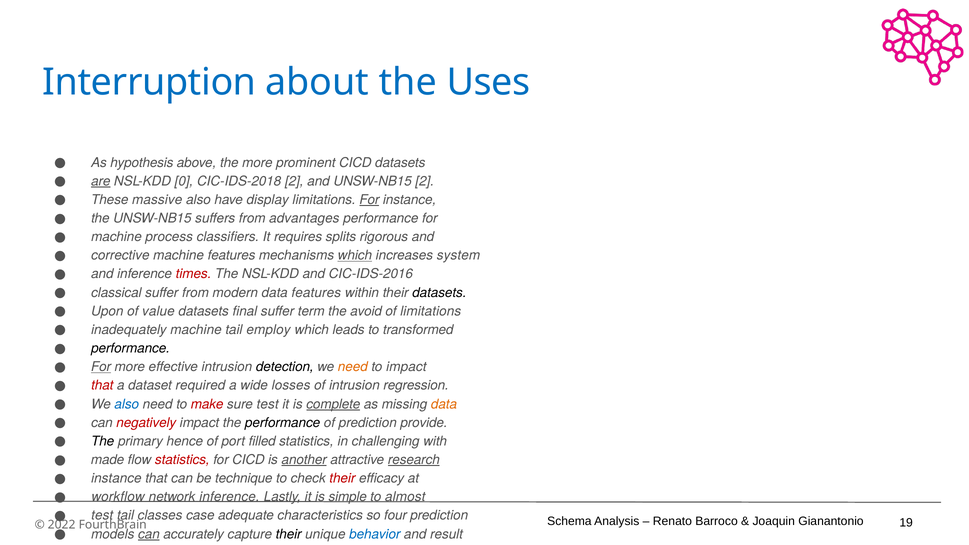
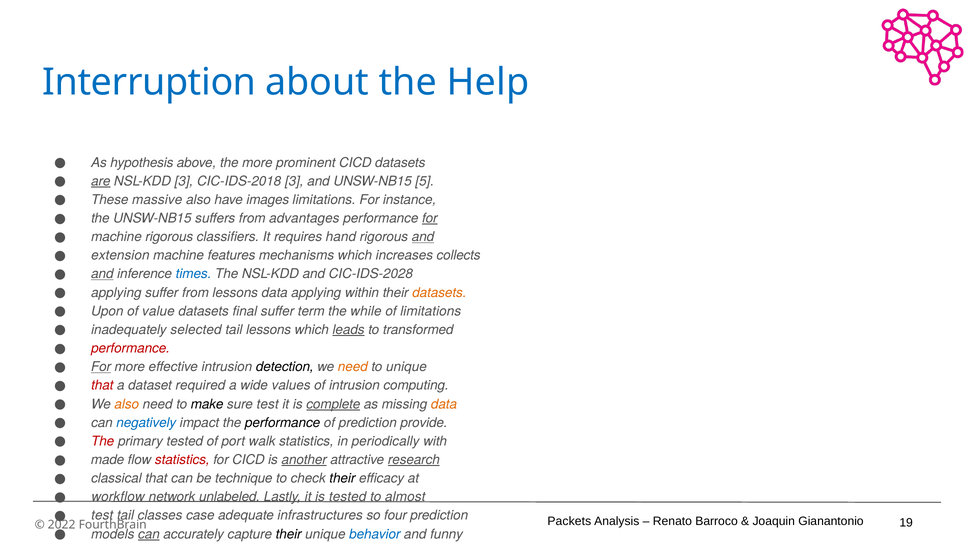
Uses: Uses -> Help (488, 82)
NSL-KDD 0: 0 -> 3 (184, 181)
CIC-IDS-2018 2: 2 -> 3 (294, 181)
UNSW-NB15 2: 2 -> 5 (425, 181)
display: display -> images (268, 200)
For underline: present -> none (369, 200)
for underline: none -> present (430, 218)
machine process: process -> rigorous (169, 237)
splits: splits -> hand (341, 237)
and underline: none -> present (423, 237)
corrective: corrective -> extension (120, 256)
which underline: present -> none (355, 256)
system: system -> collects (459, 256)
and underline: none -> present (102, 274)
times colour: red -> blue (194, 274)
CIC-IDS-2016: CIC-IDS-2016 -> CIC-IDS-2028 (371, 274)
classical: classical -> applying (116, 293)
from modern: modern -> lessons (235, 293)
data features: features -> applying (316, 293)
datasets colour: black -> orange (439, 293)
avoid: avoid -> while (366, 311)
inadequately machine: machine -> selected (196, 330)
tail employ: employ -> lessons (269, 330)
leads underline: none -> present (349, 330)
performance colour: black -> red (131, 348)
to impact: impact -> unique (406, 367)
losses: losses -> values (291, 386)
regression: regression -> computing (416, 386)
also colour: blue -> orange (127, 404)
make colour: red -> black (207, 404)
negatively colour: red -> blue (146, 423)
The colour: black -> red (103, 441)
primary hence: hence -> tested (185, 441)
filled: filled -> walk (262, 441)
challenging: challenging -> periodically (386, 441)
instance: instance -> classical (116, 478)
their colour: red -> black (342, 478)
network inference: inference -> unlabeled (230, 497)
is simple: simple -> tested (348, 497)
characteristics: characteristics -> infrastructures (320, 516)
Schema: Schema -> Packets (569, 521)
result: result -> funny (447, 534)
